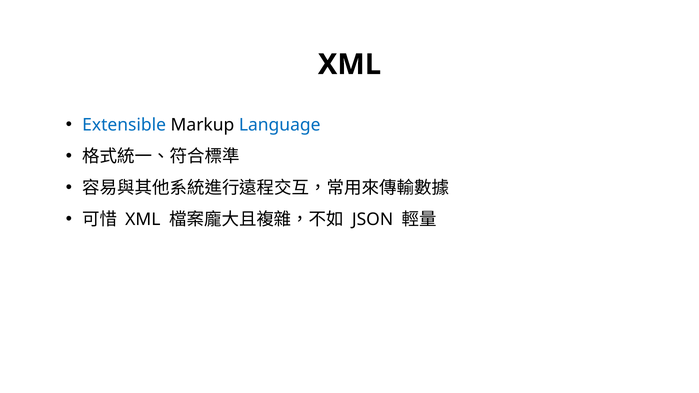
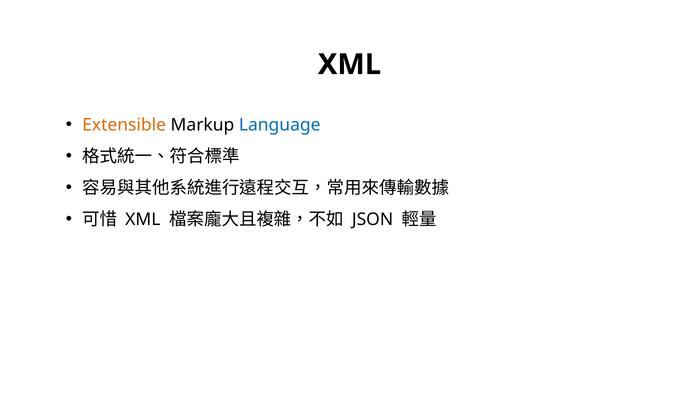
Extensible colour: blue -> orange (124, 125)
